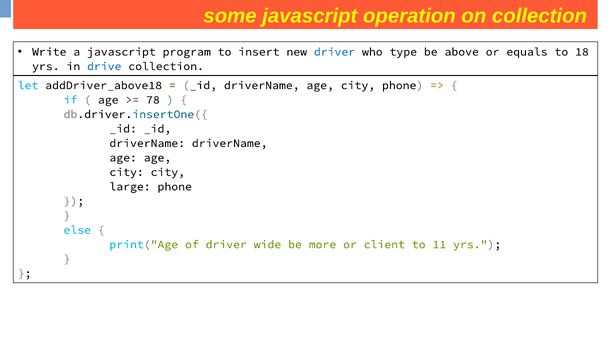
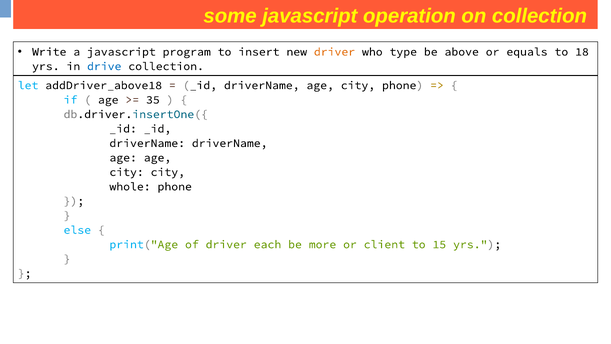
driver colour: blue -> orange (335, 52)
78: 78 -> 35 (153, 100)
large: large -> whole (130, 186)
wide: wide -> each (267, 244)
11: 11 -> 15 (439, 244)
